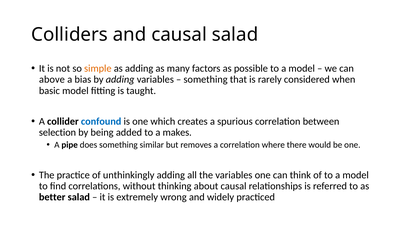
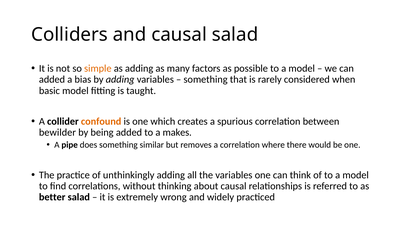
above: above -> added (52, 79)
confound colour: blue -> orange (101, 121)
selection: selection -> bewilder (57, 132)
